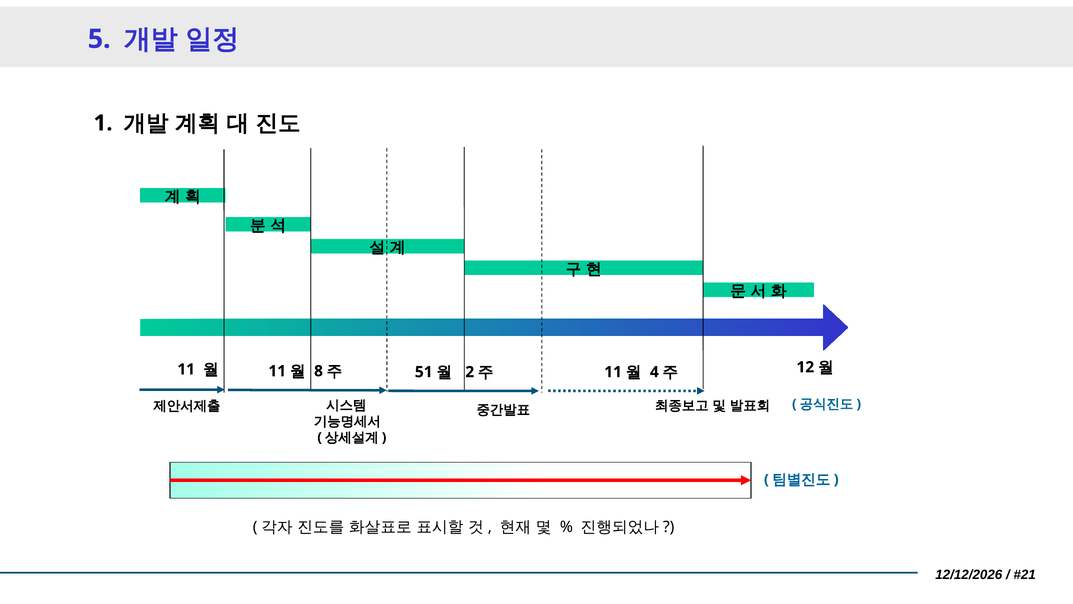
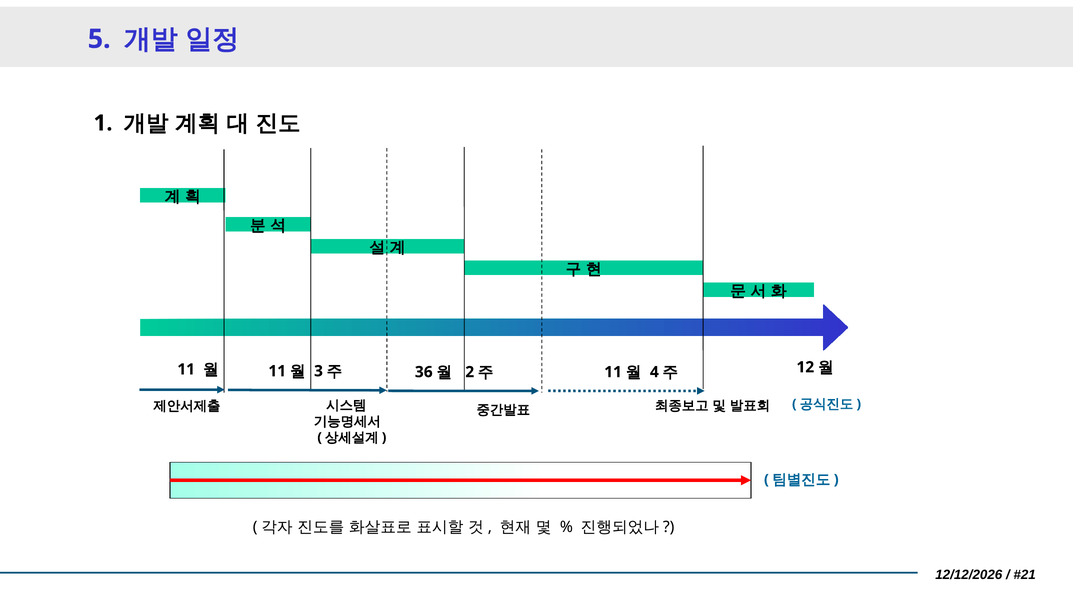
8: 8 -> 3 (319, 371)
51: 51 -> 36 (424, 372)
